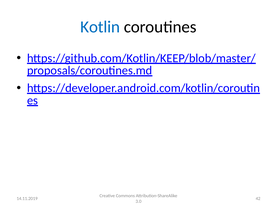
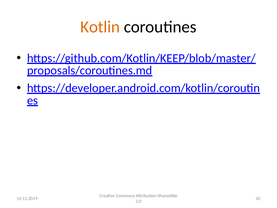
Kotlin colour: blue -> orange (100, 27)
